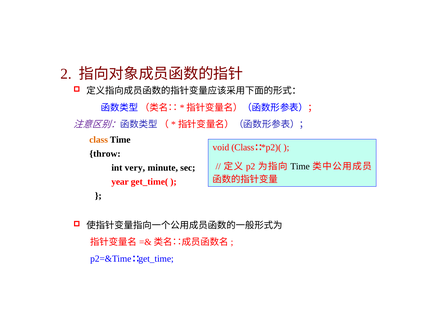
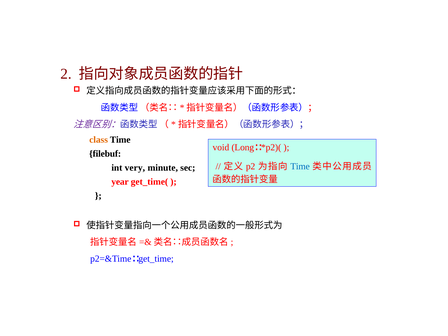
void Class: Class -> Long (243, 148)
throw: throw -> filebuf (105, 154)
Time colour: black -> blue (300, 166)
